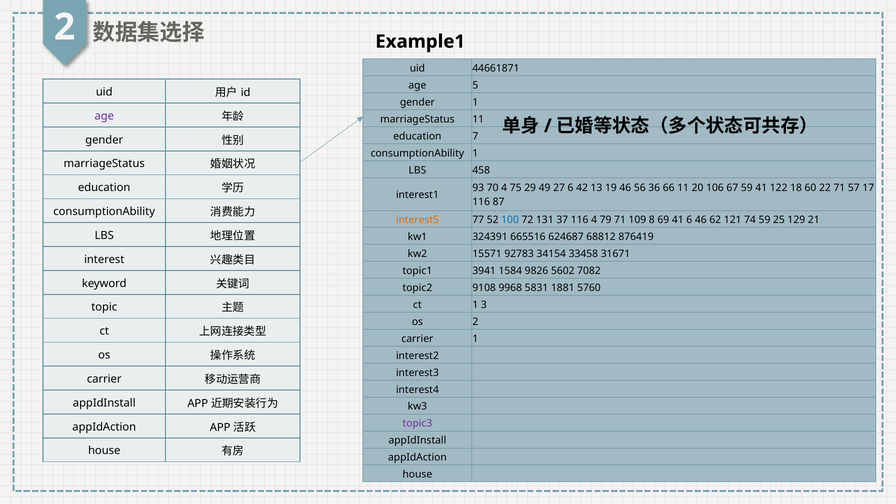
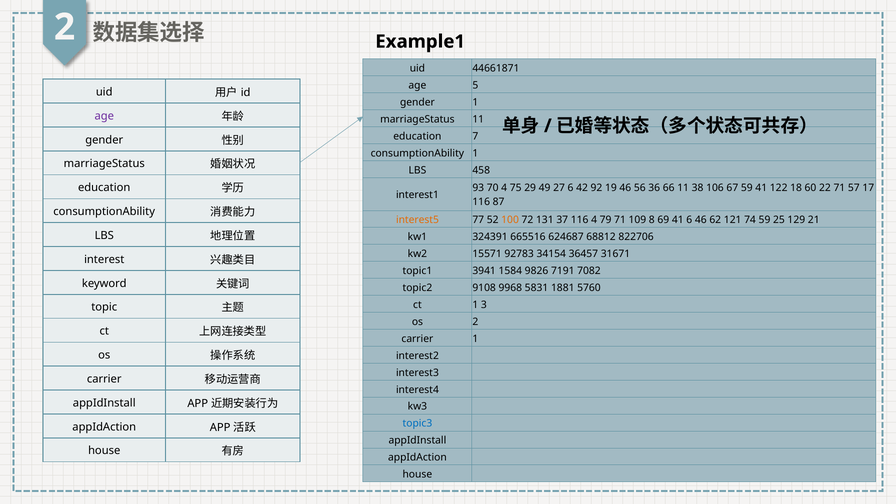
13: 13 -> 92 (596, 188)
20: 20 -> 38 (698, 188)
100 colour: blue -> orange (510, 220)
876419: 876419 -> 822706 (636, 237)
33458: 33458 -> 36457 (583, 254)
5602: 5602 -> 7191 (563, 271)
topic3 colour: purple -> blue (417, 424)
